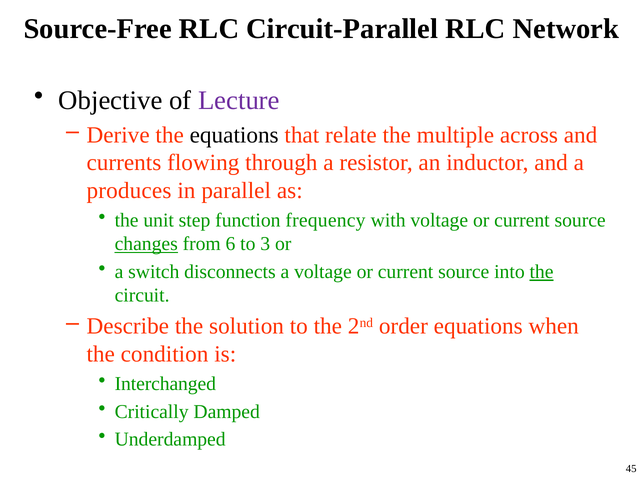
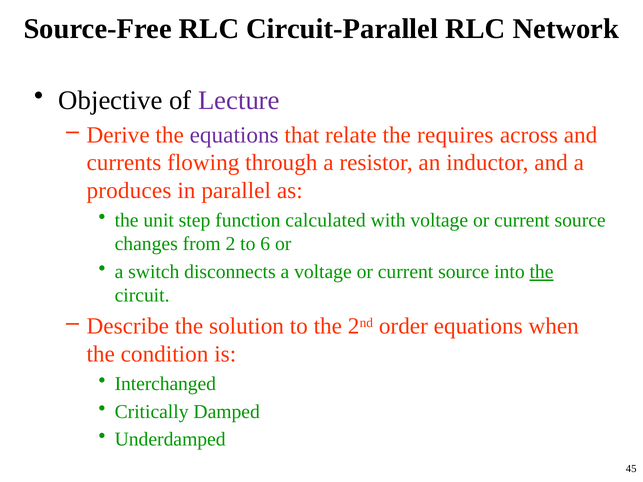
equations colour: black -> purple (234, 135)
multiple: multiple -> requires (455, 135)
frequency: frequency -> calculated (326, 220)
changes underline: present -> none (146, 244)
6: 6 -> 2 (231, 244)
3: 3 -> 6 (265, 244)
